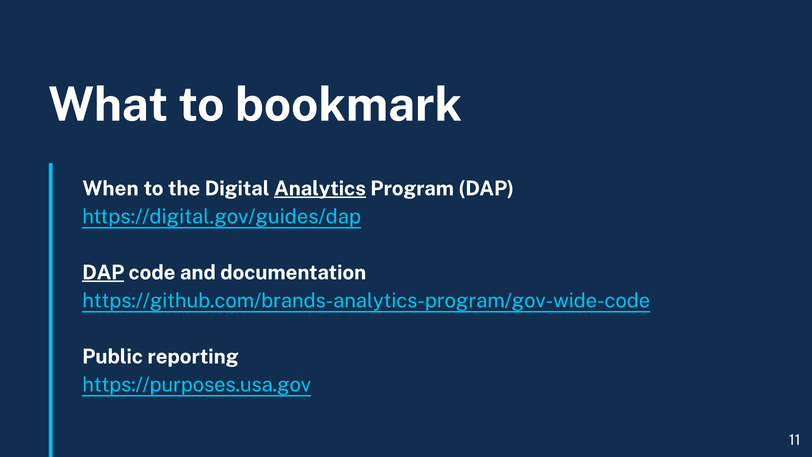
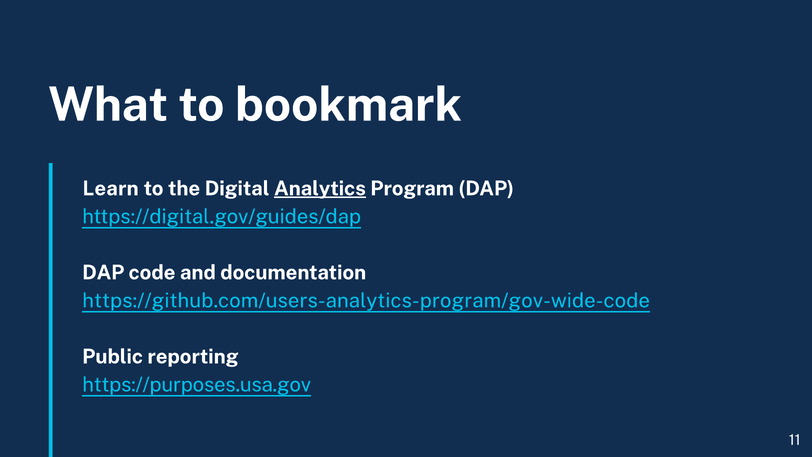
When: When -> Learn (111, 188)
DAP underline: present -> none (103, 272)
https://github.com/brands-analytics-program/gov-wide-code: https://github.com/brands-analytics-program/gov-wide-code -> https://github.com/users-analytics-program/gov-wide-code (366, 300)
